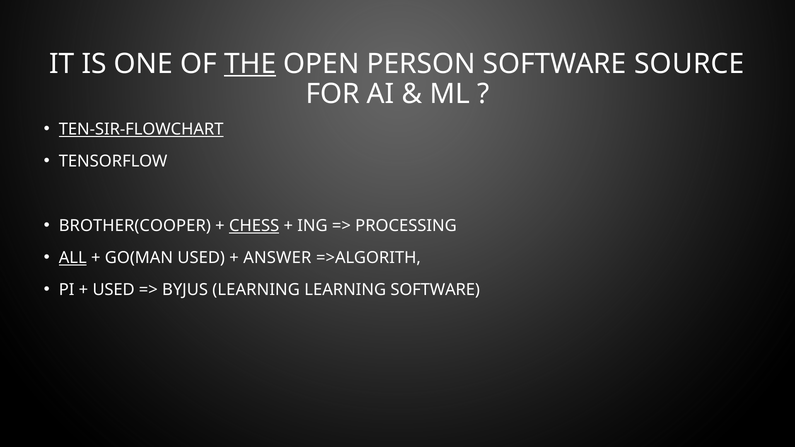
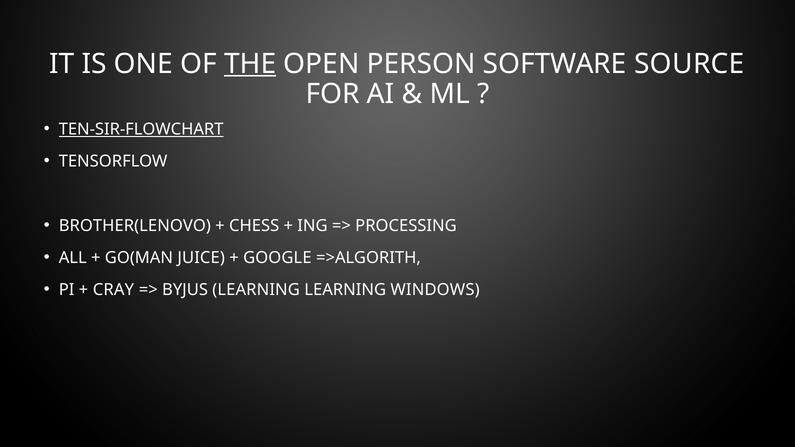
BROTHER(COOPER: BROTHER(COOPER -> BROTHER(LENOVO (135, 226)
CHESS underline: present -> none (254, 226)
ALL underline: present -> none (73, 258)
GO(MAN USED: USED -> JUICE (201, 258)
ANSWER: ANSWER -> GOOGLE (277, 258)
USED: USED -> CRAY (113, 290)
LEARNING SOFTWARE: SOFTWARE -> WINDOWS (435, 290)
